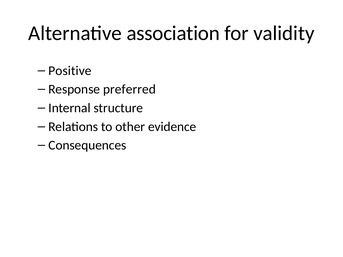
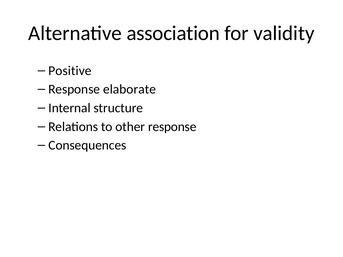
preferred: preferred -> elaborate (130, 89)
other evidence: evidence -> response (172, 127)
